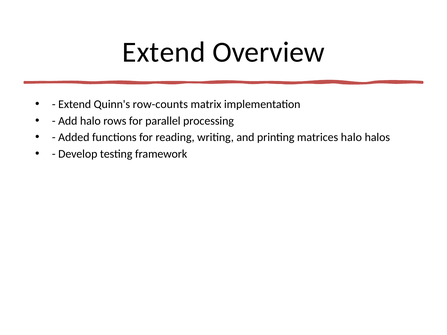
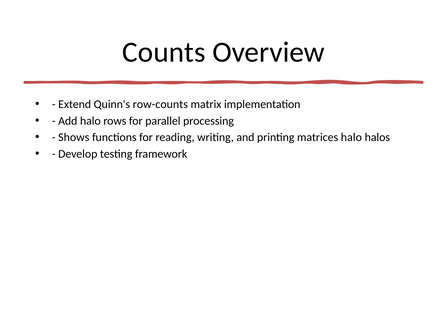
Extend: Extend -> Counts (164, 52)
Added: Added -> Shows (74, 137)
